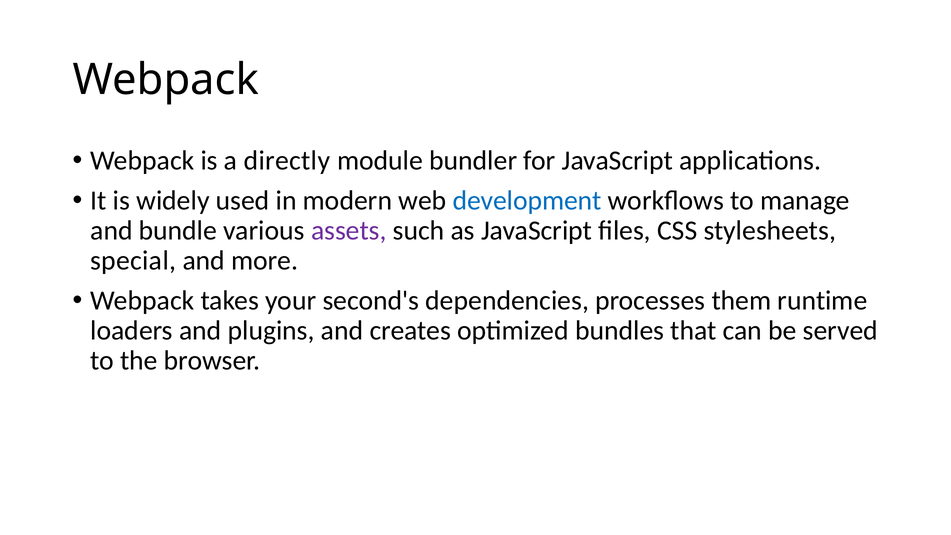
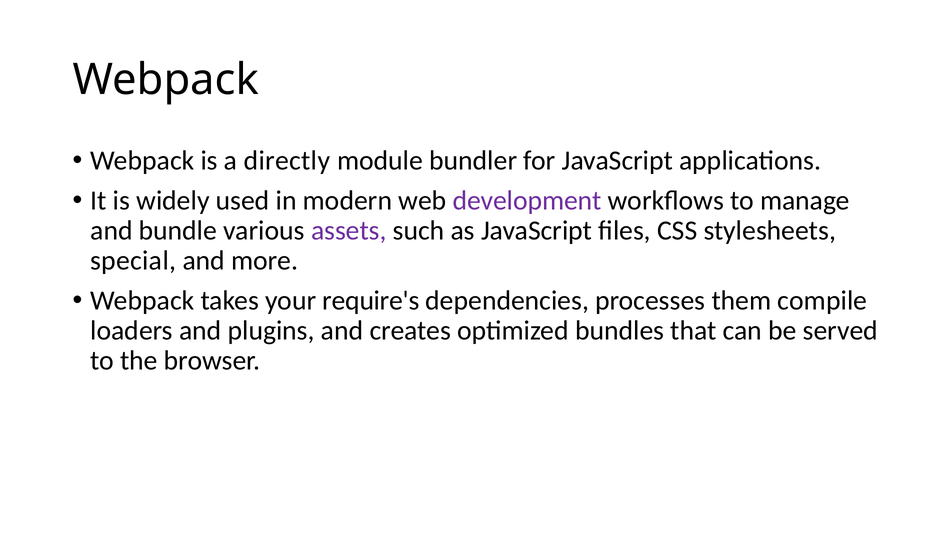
development colour: blue -> purple (527, 201)
second's: second's -> require's (371, 300)
runtime: runtime -> compile (822, 300)
